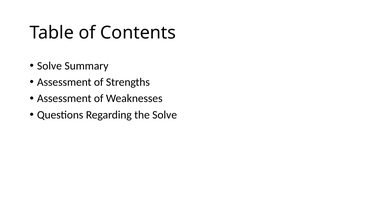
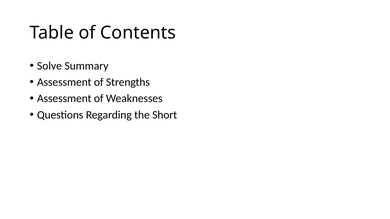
the Solve: Solve -> Short (165, 115)
